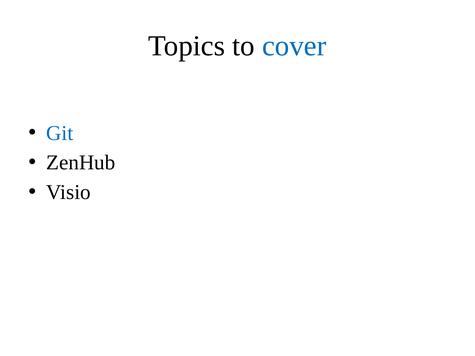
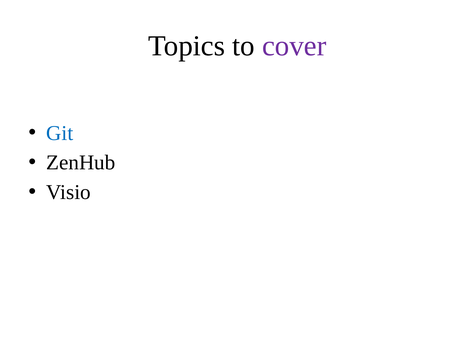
cover colour: blue -> purple (294, 46)
